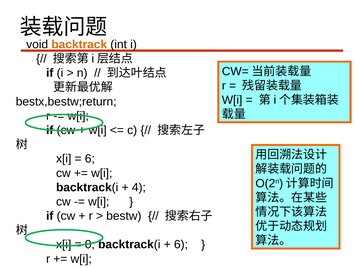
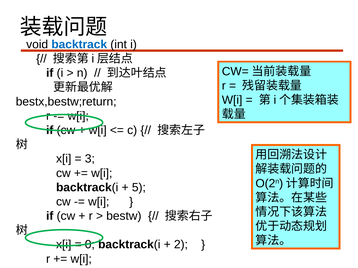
backtrack colour: orange -> blue (79, 45)
6: 6 -> 3 (90, 159)
4: 4 -> 5 (139, 188)
6: 6 -> 2 (181, 245)
